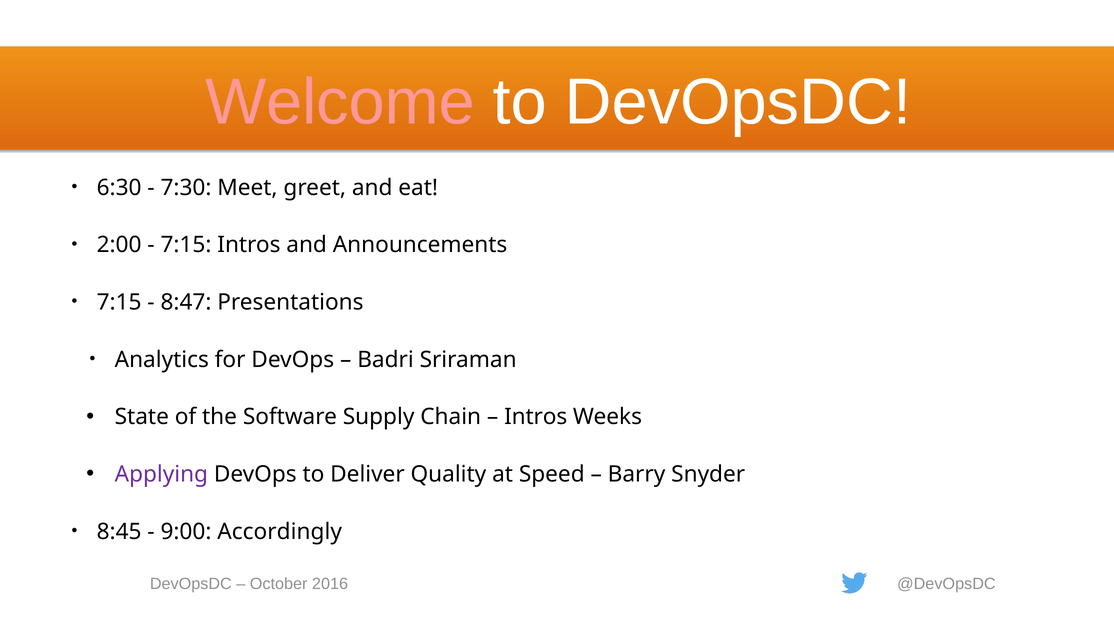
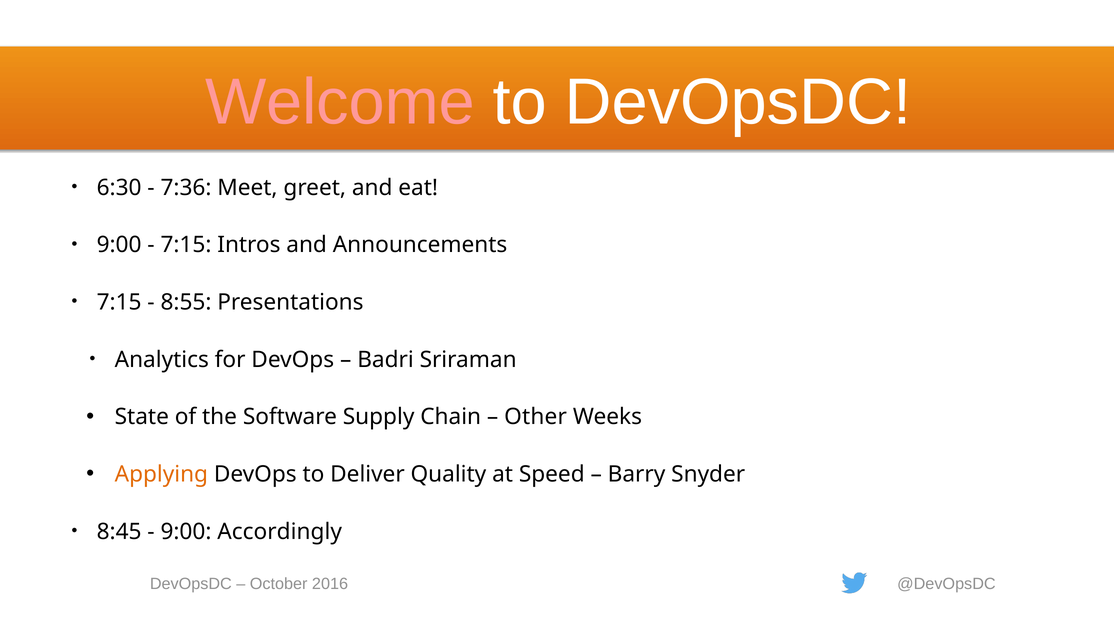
7:30: 7:30 -> 7:36 (186, 187)
2:00: 2:00 -> 9:00 (119, 245)
8:47: 8:47 -> 8:55 (186, 302)
Intros: Intros -> Other (536, 417)
Applying colour: purple -> orange (161, 474)
